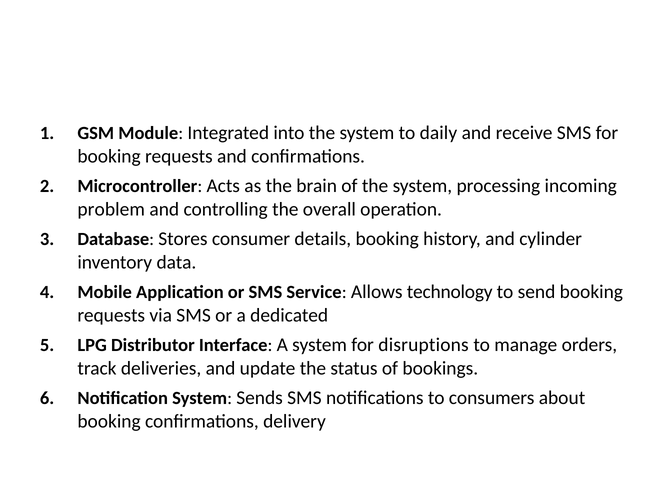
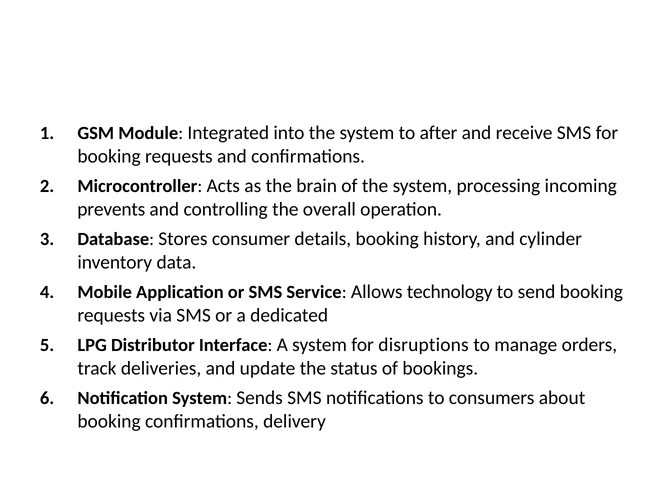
daily: daily -> after (438, 133)
problem: problem -> prevents (111, 209)
